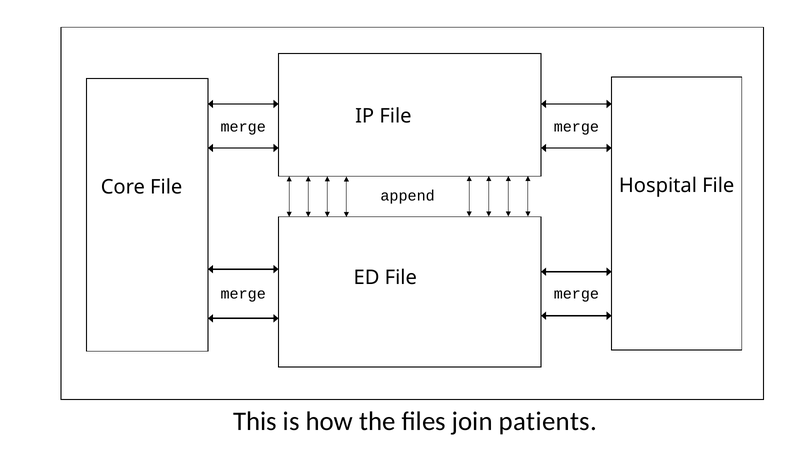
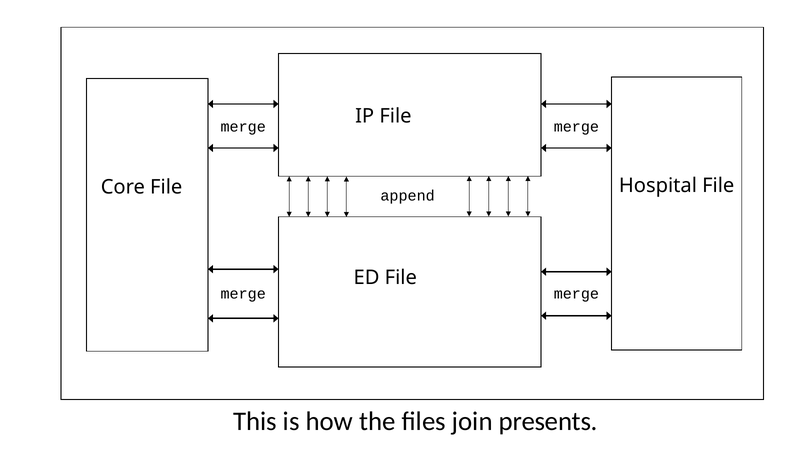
patients: patients -> presents (548, 421)
